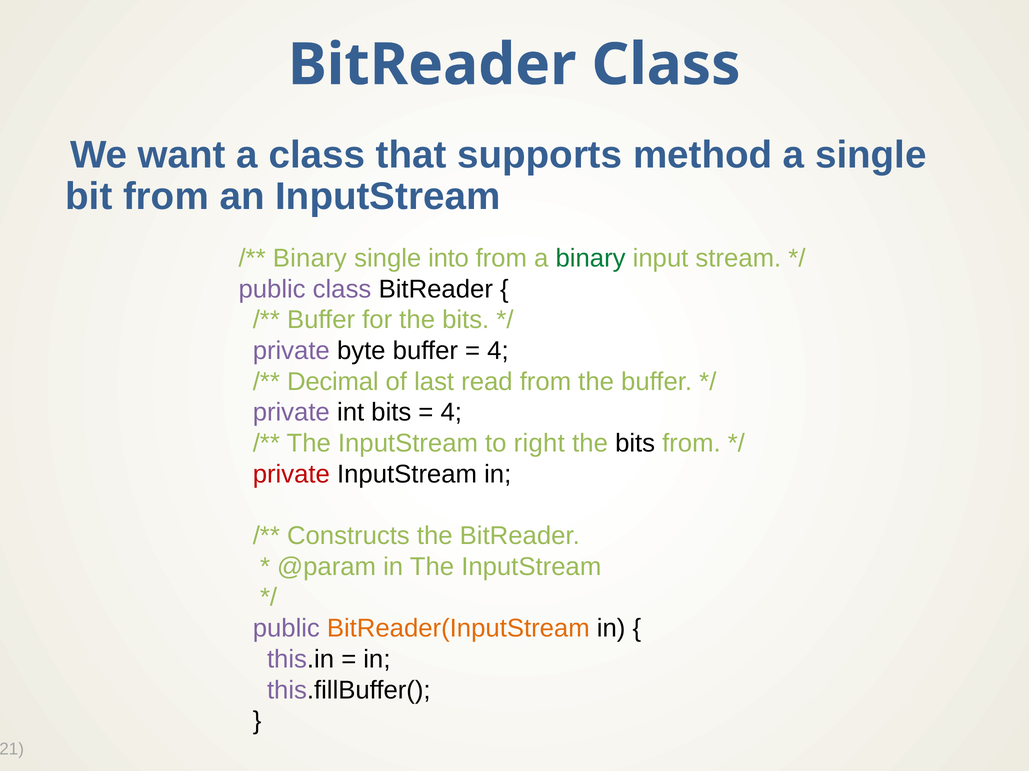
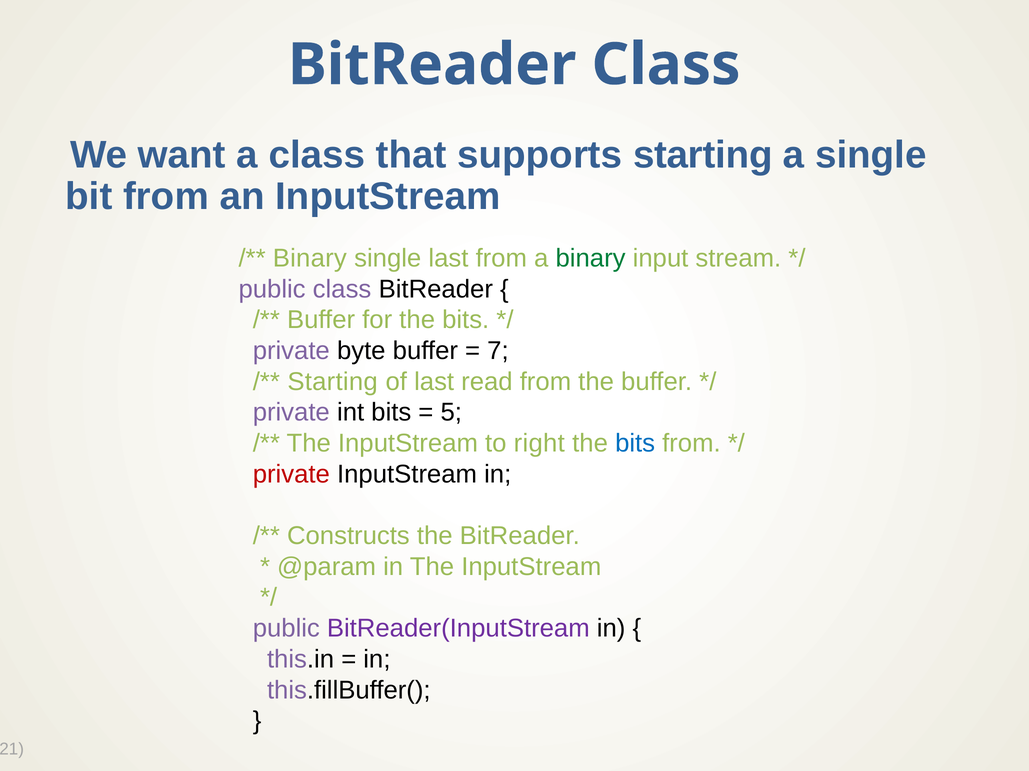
supports method: method -> starting (703, 155)
single into: into -> last (448, 259)
4: 4 -> 7 (498, 351)
Decimal: Decimal -> Starting (333, 382)
4: 4 -> 5 (451, 413)
bits colour: black -> blue (635, 444)
BitReader(InputStream colour: orange -> purple (458, 629)
